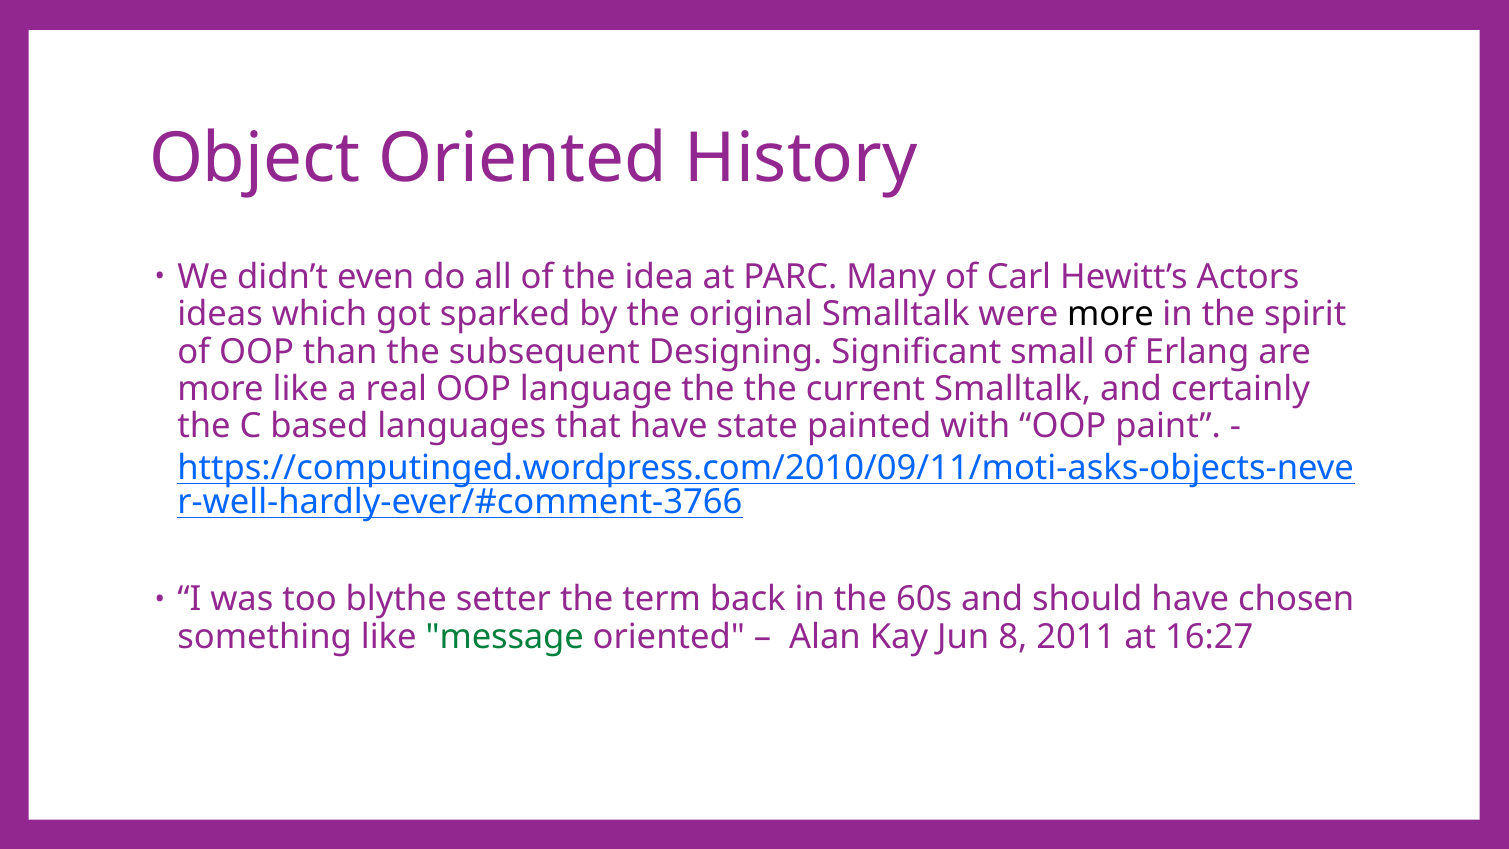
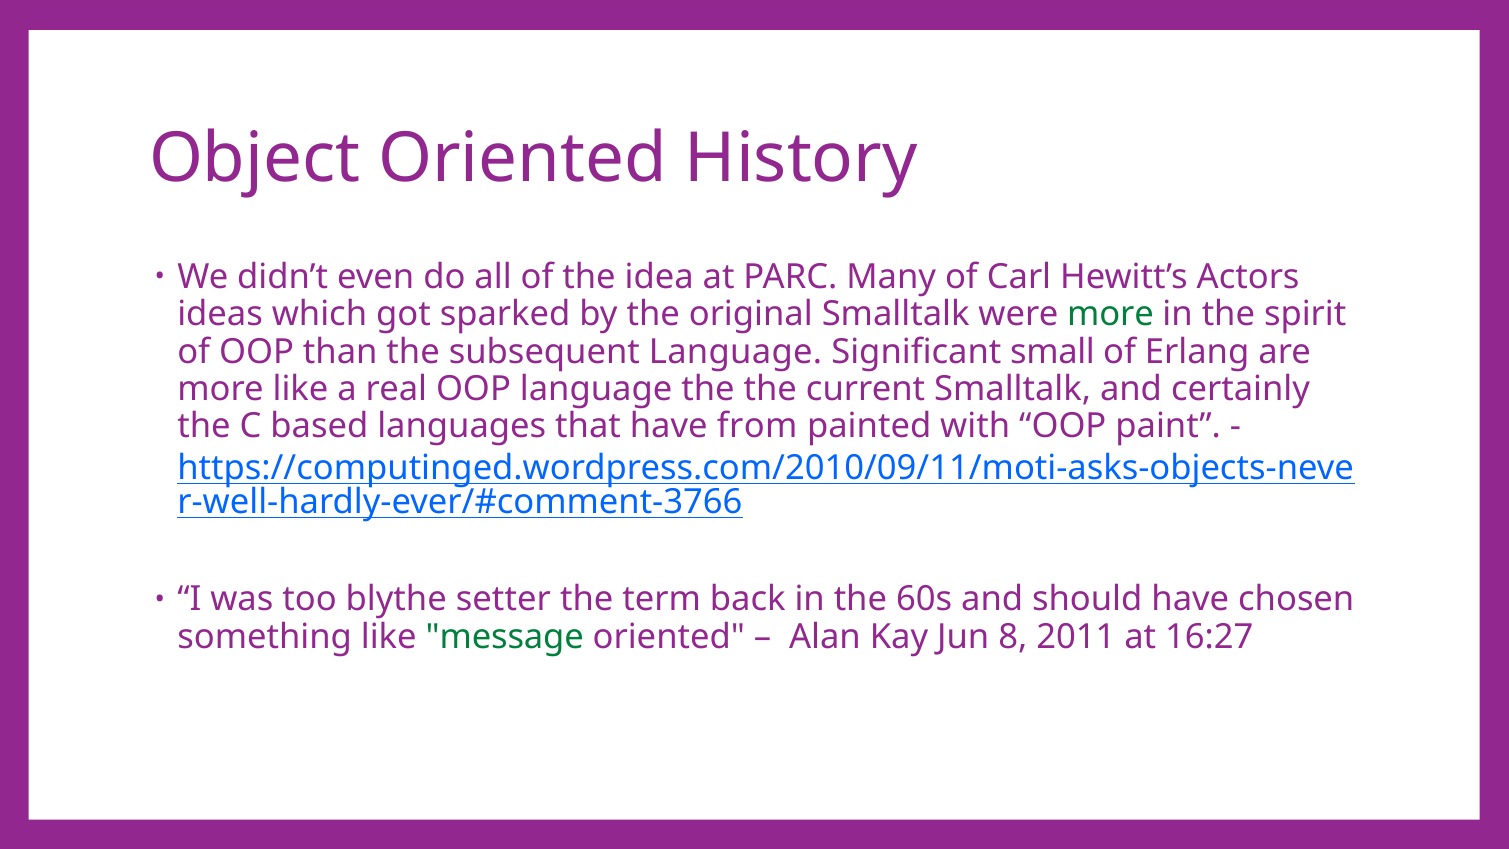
more colour: black -> green (1110, 314)
subsequent Designing: Designing -> Language (735, 352)
state: state -> from (757, 426)
